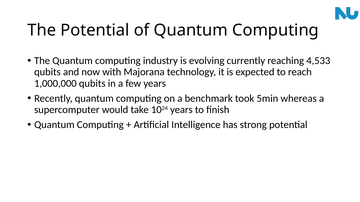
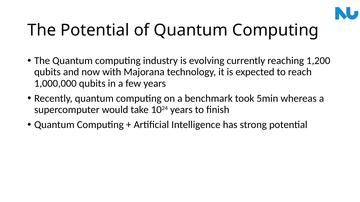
4,533: 4,533 -> 1,200 (318, 61)
